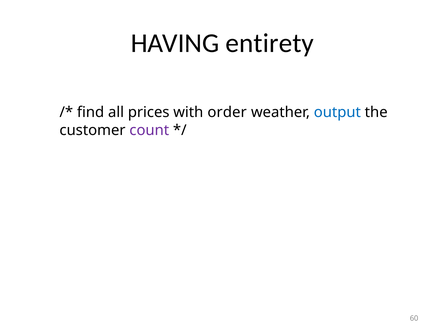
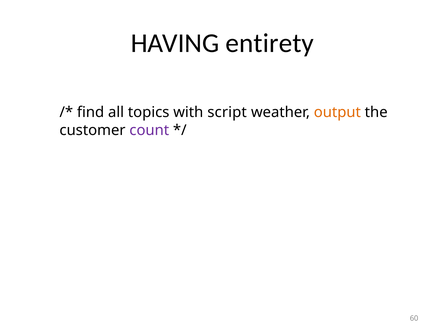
prices: prices -> topics (149, 112)
order: order -> script (227, 112)
output colour: blue -> orange (337, 112)
